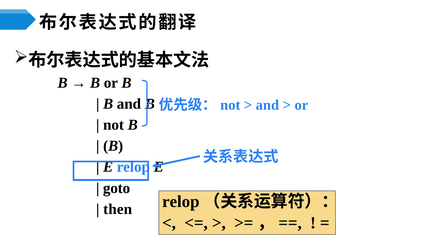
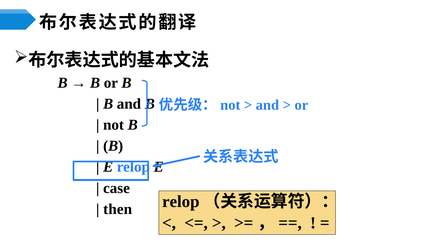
goto: goto -> case (116, 188)
